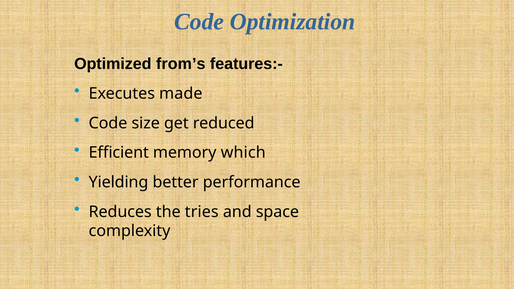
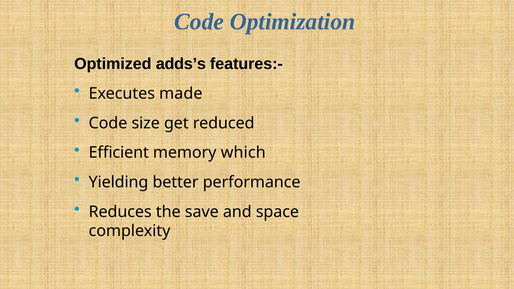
from’s: from’s -> adds’s (181, 64)
tries: tries -> save (202, 212)
